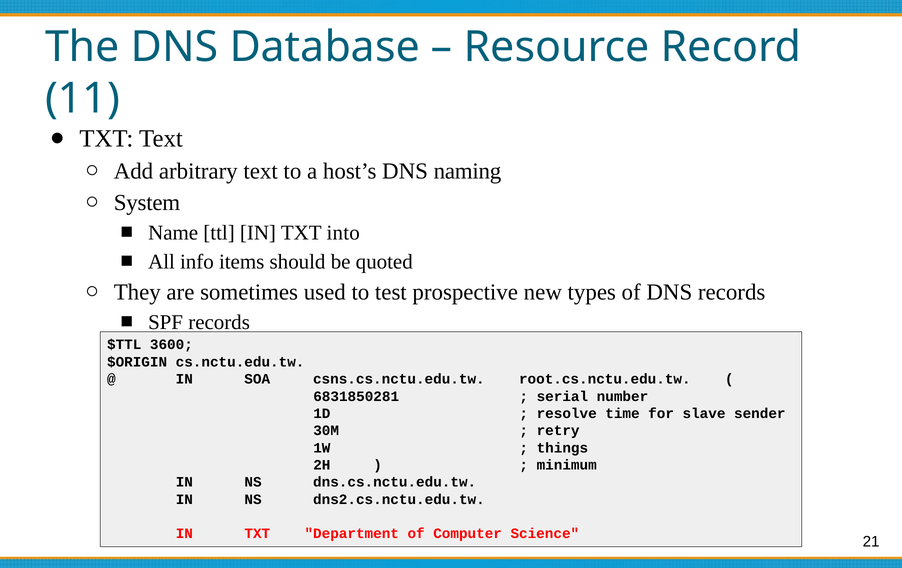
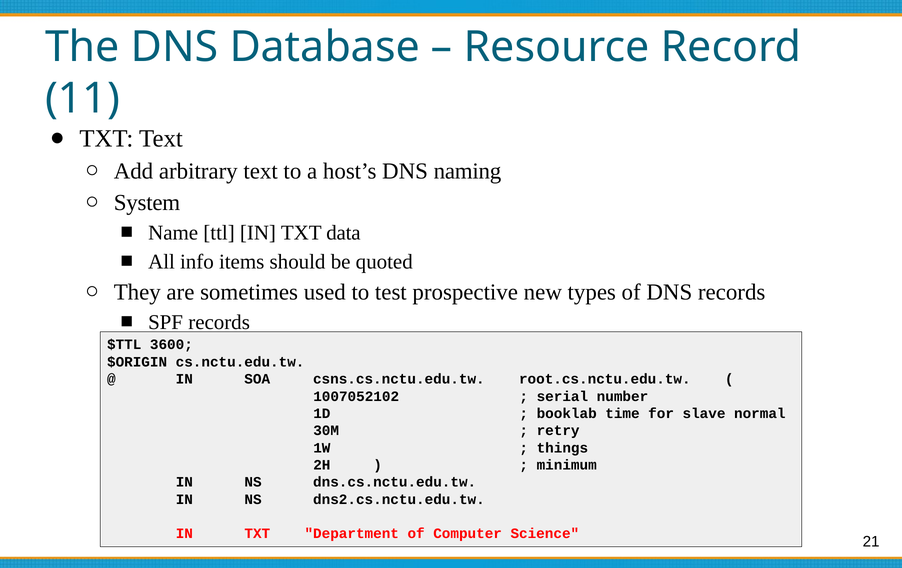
into: into -> data (343, 233)
6831850281: 6831850281 -> 1007052102 (356, 397)
resolve: resolve -> booklab (567, 414)
sender: sender -> normal (760, 414)
